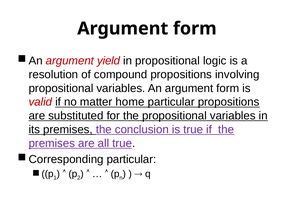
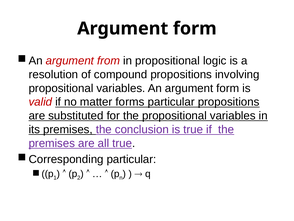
yield: yield -> from (109, 61)
home: home -> forms (130, 102)
